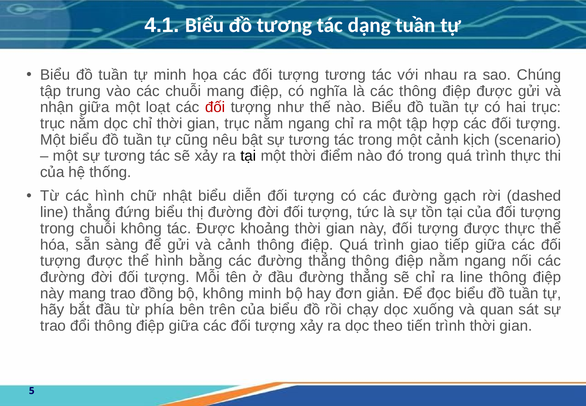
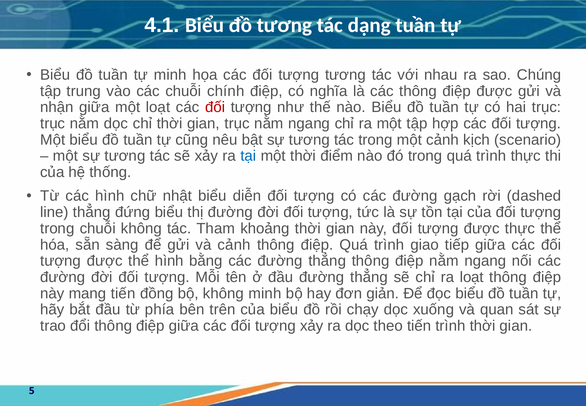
chuỗi mang: mang -> chính (226, 91)
tại colour: black -> blue (248, 156)
tác Được: Được -> Tham (216, 228)
ra line: line -> loạt (472, 277)
mang trao: trao -> tiến (123, 293)
